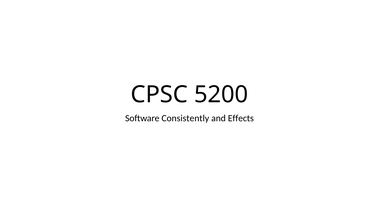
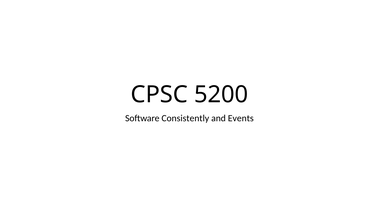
Effects: Effects -> Events (241, 118)
